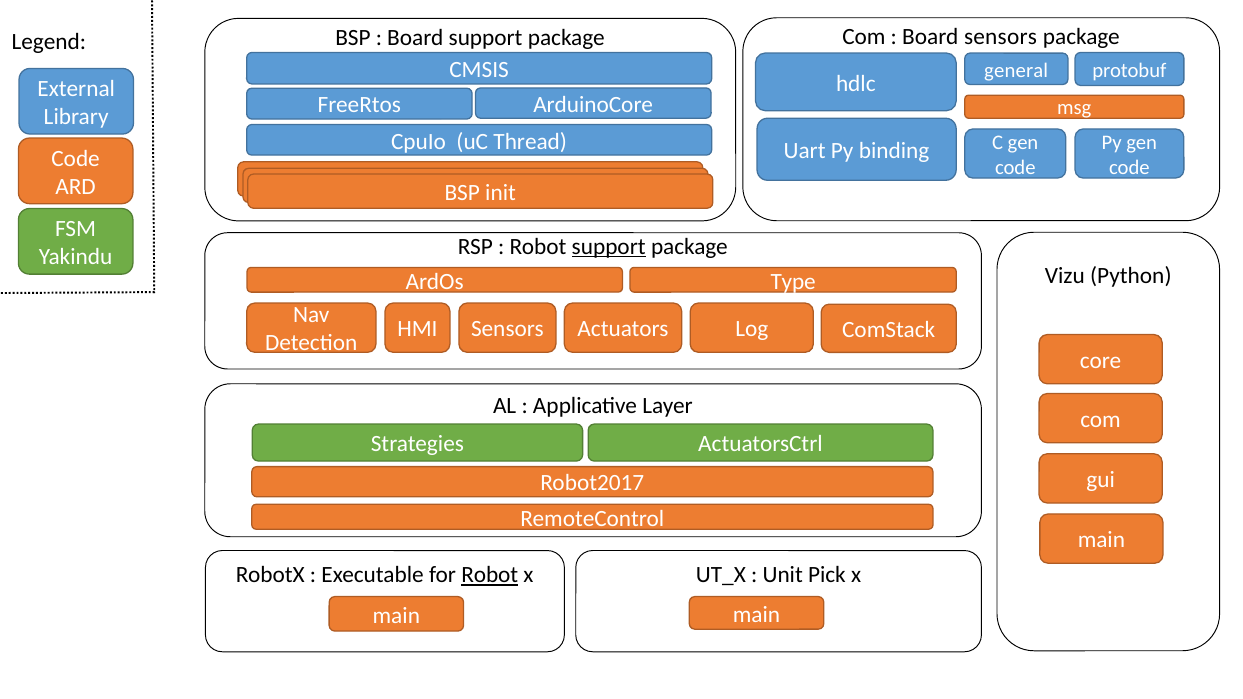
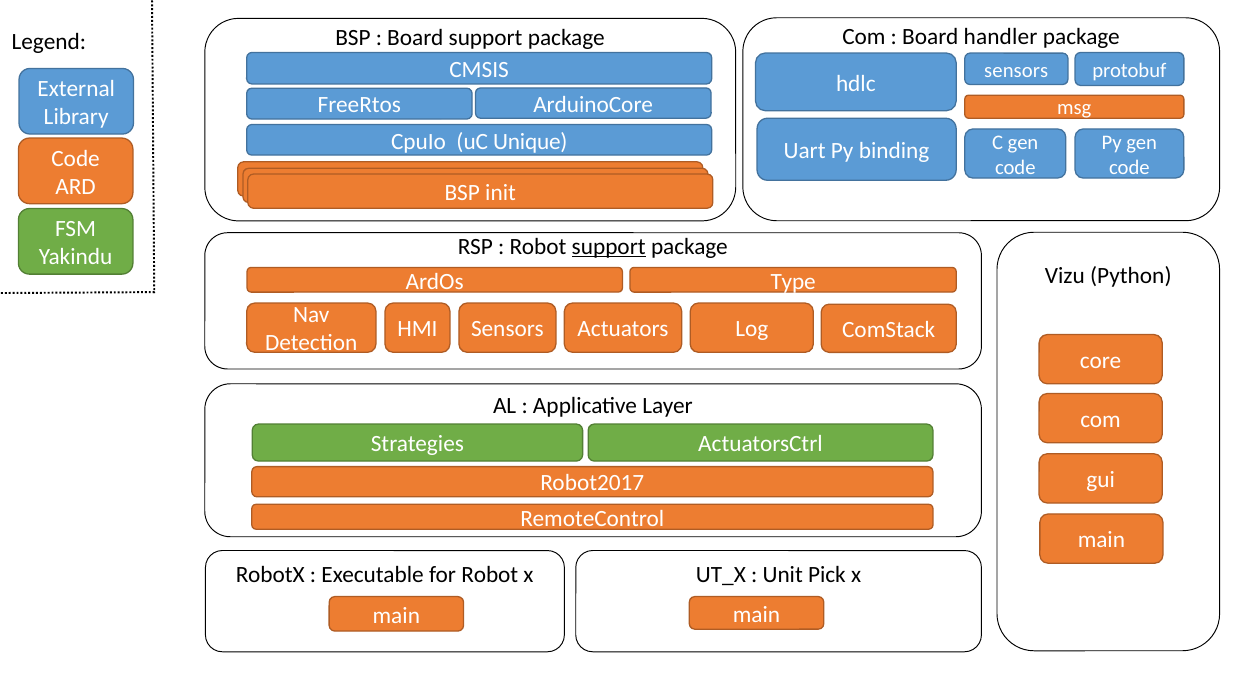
Board sensors: sensors -> handler (1001, 37)
general: general -> sensors (1016, 70)
Thread: Thread -> Unique (530, 141)
Robot underline: present -> none (490, 575)
